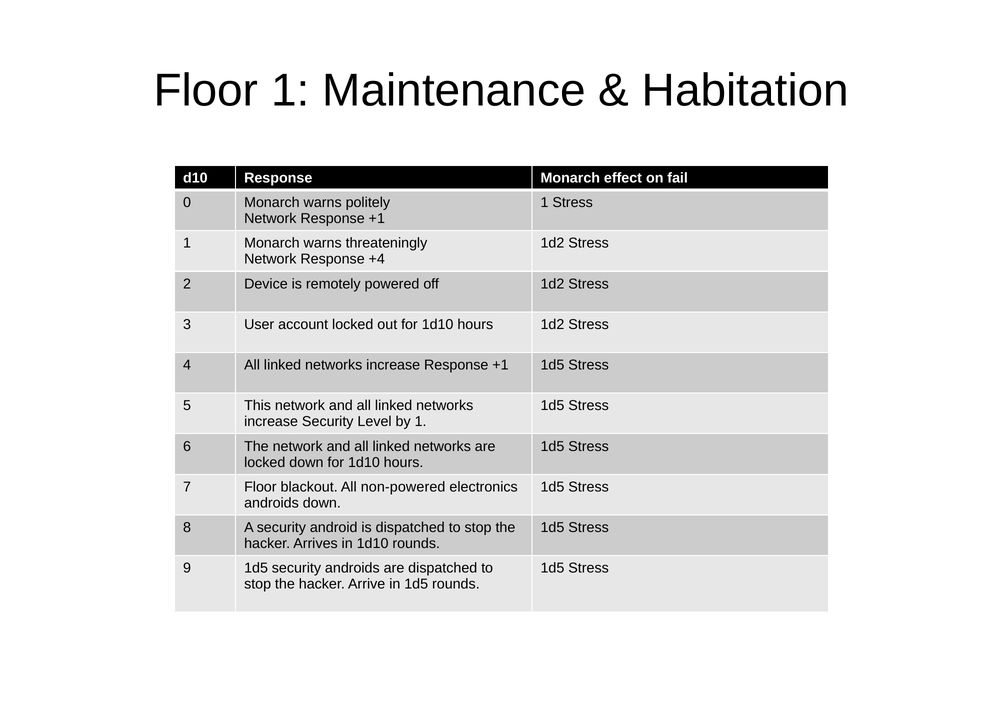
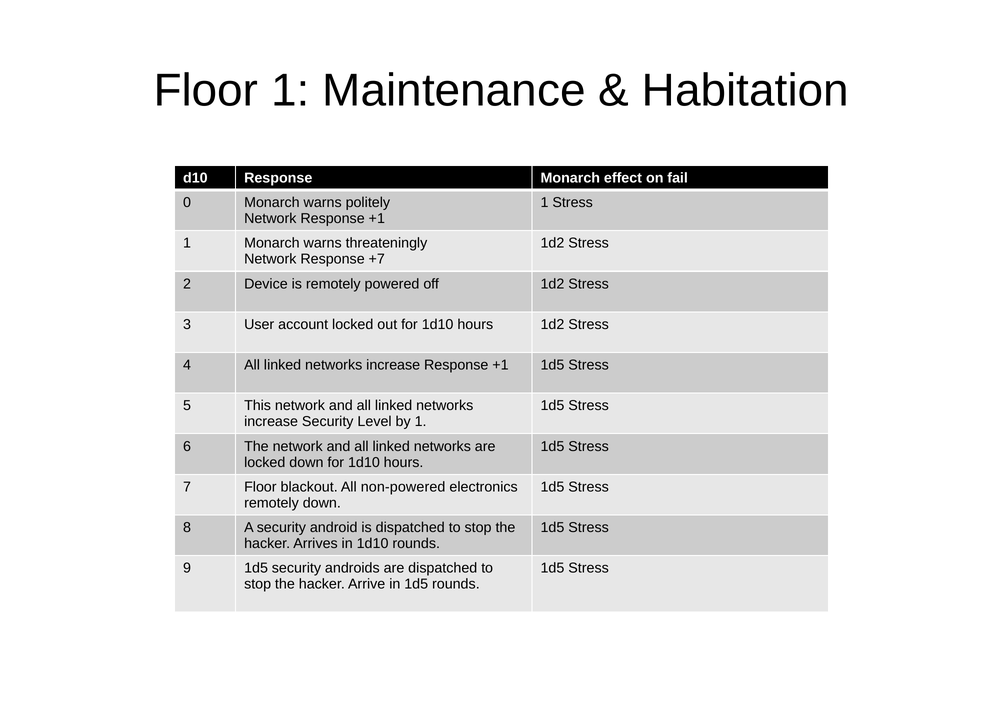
+4: +4 -> +7 (377, 259)
androids: androids -> remotely (271, 503)
